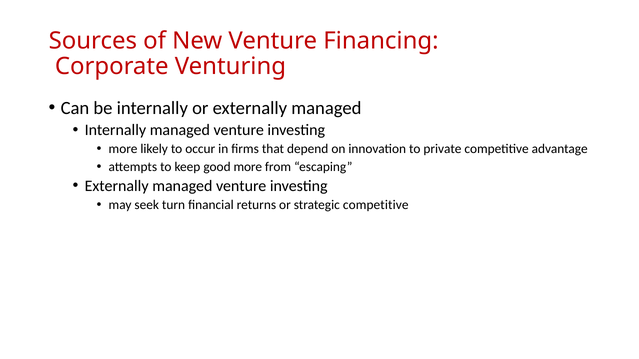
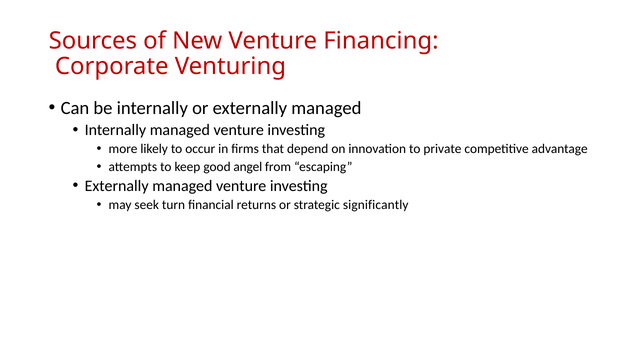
good more: more -> angel (248, 167)
strategic competitive: competitive -> significantly (376, 205)
